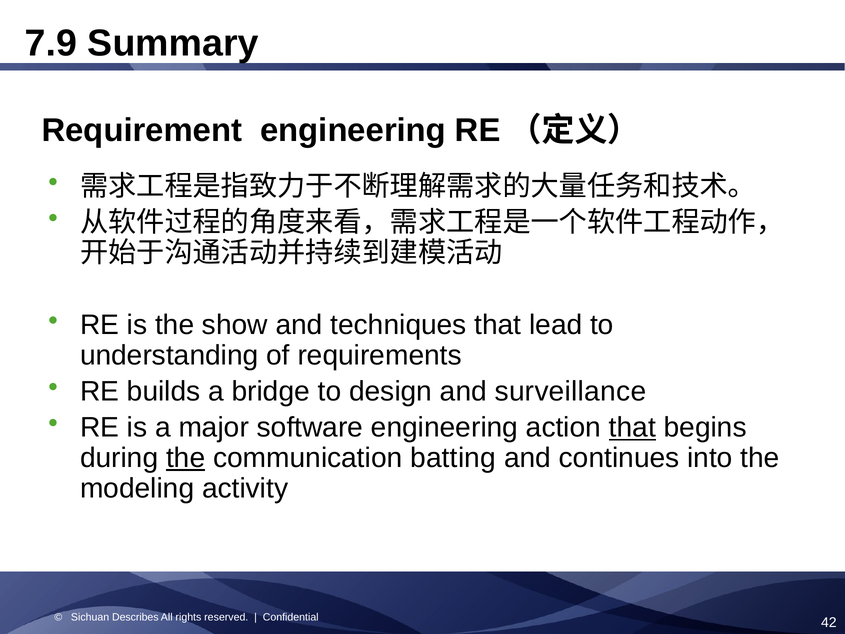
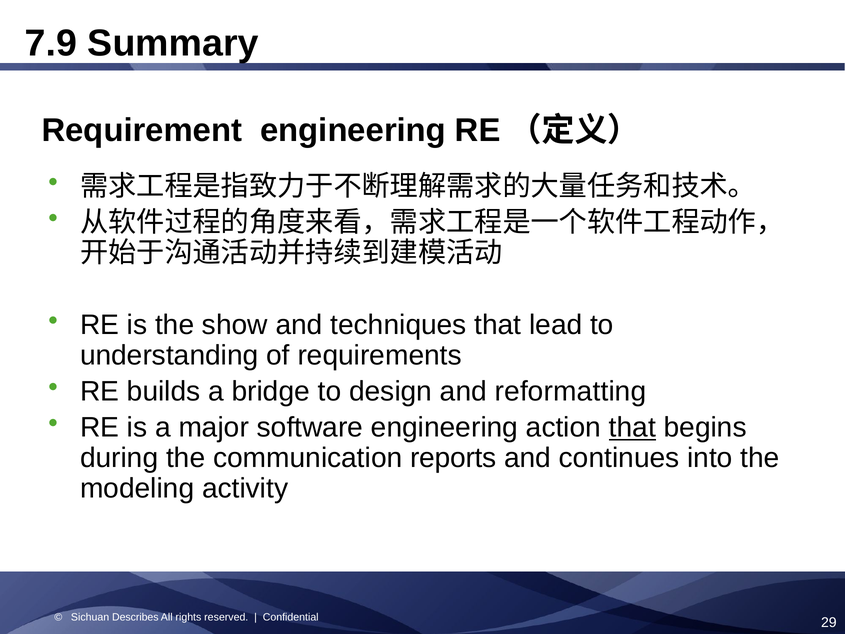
surveillance: surveillance -> reformatting (571, 391)
the underline: present -> none (186, 458)
batting: batting -> reports (453, 458)
42: 42 -> 29 (829, 622)
